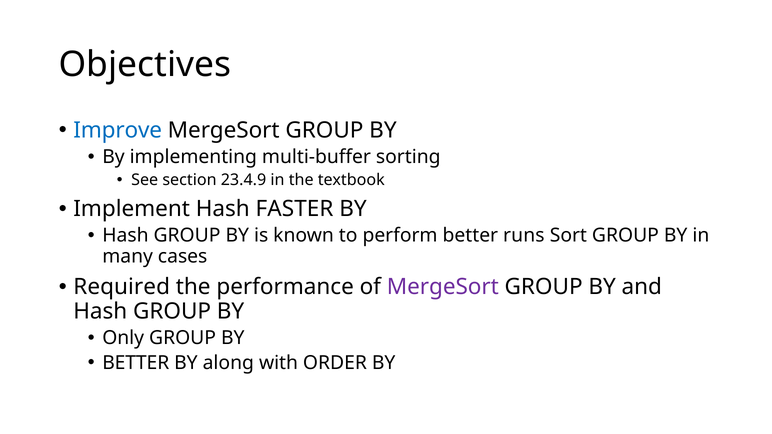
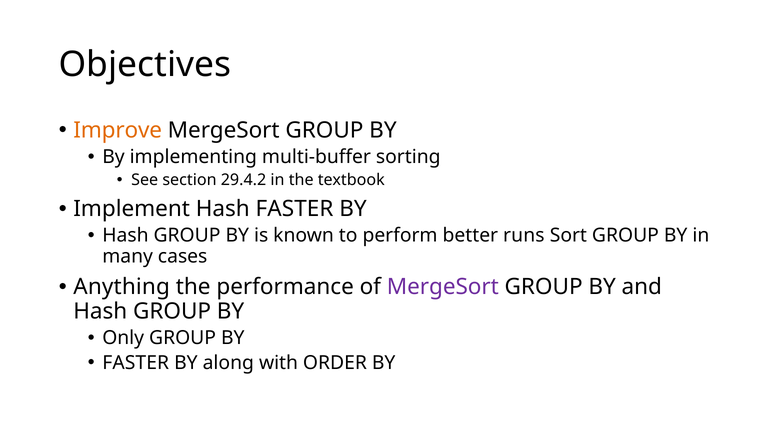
Improve colour: blue -> orange (118, 131)
23.4.9: 23.4.9 -> 29.4.2 (244, 180)
Required: Required -> Anything (122, 287)
BETTER: BETTER -> FASTER (136, 363)
